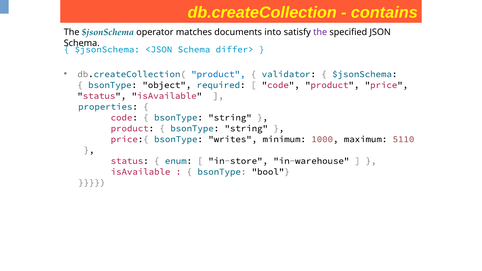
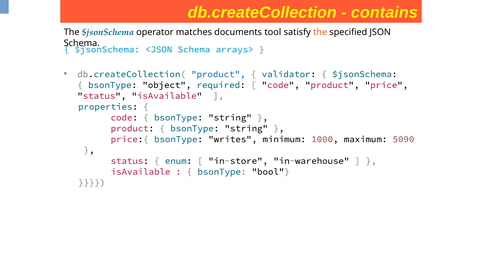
into: into -> tool (273, 32)
the colour: purple -> orange (320, 32)
differ>: differ> -> arrays> (235, 49)
5110: 5110 -> 5090 (404, 139)
